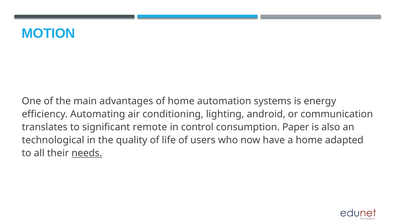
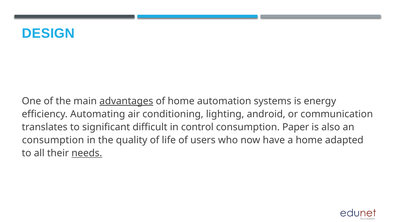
MOTION: MOTION -> DESIGN (48, 33)
advantages underline: none -> present (126, 101)
remote: remote -> difficult (150, 127)
technological: technological -> consumption (53, 140)
